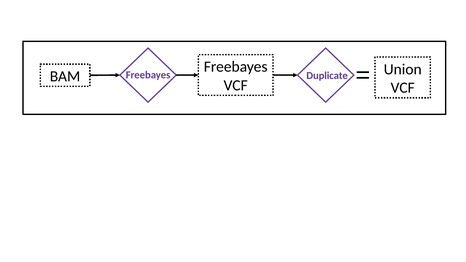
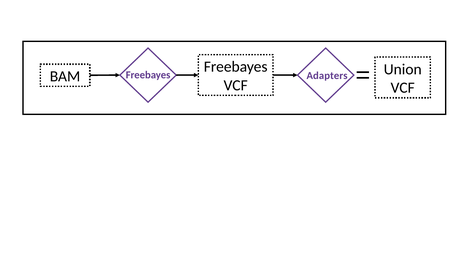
Duplicate: Duplicate -> Adapters (327, 76)
